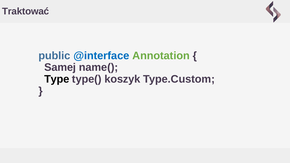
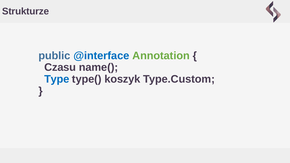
Traktować: Traktować -> Strukturze (26, 11)
Samej: Samej -> Czasu (60, 67)
Type colour: black -> blue (57, 79)
